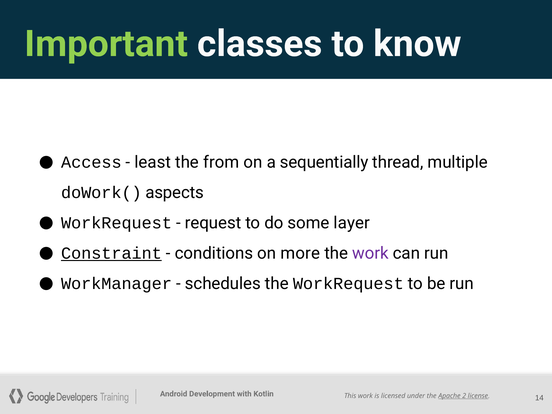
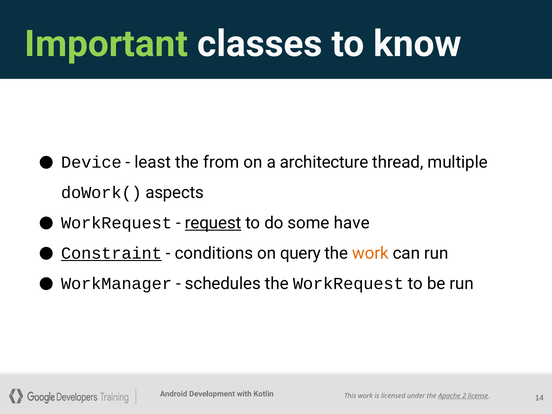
Access: Access -> Device (91, 162)
sequentially: sequentially -> architecture (324, 162)
request underline: none -> present (213, 223)
layer: layer -> have (352, 223)
more: more -> query (300, 253)
work colour: purple -> orange (370, 253)
